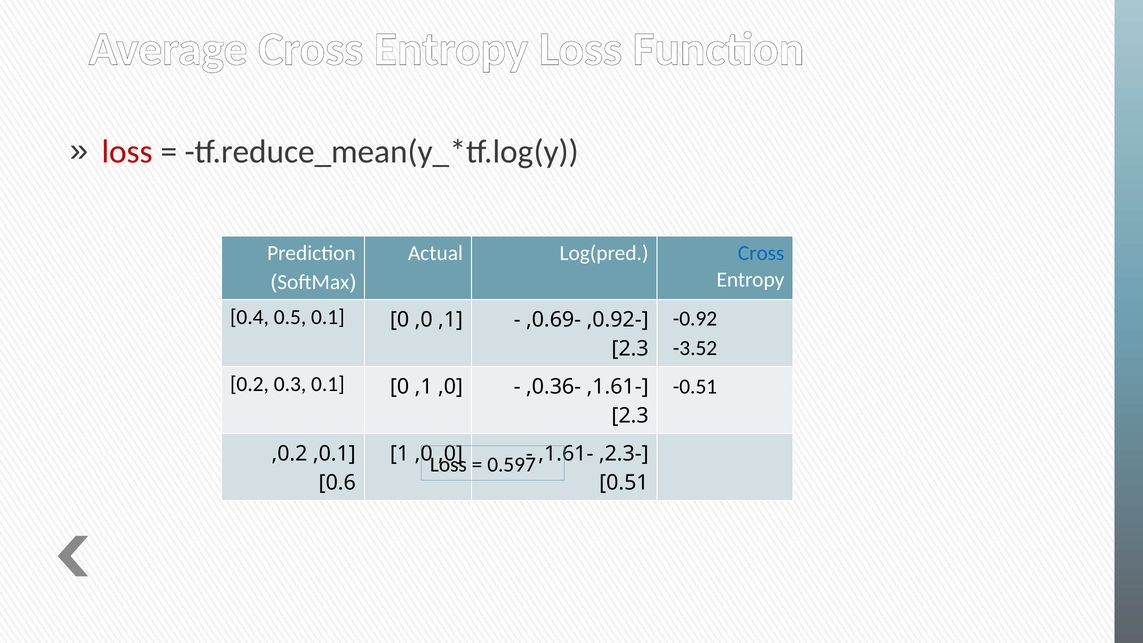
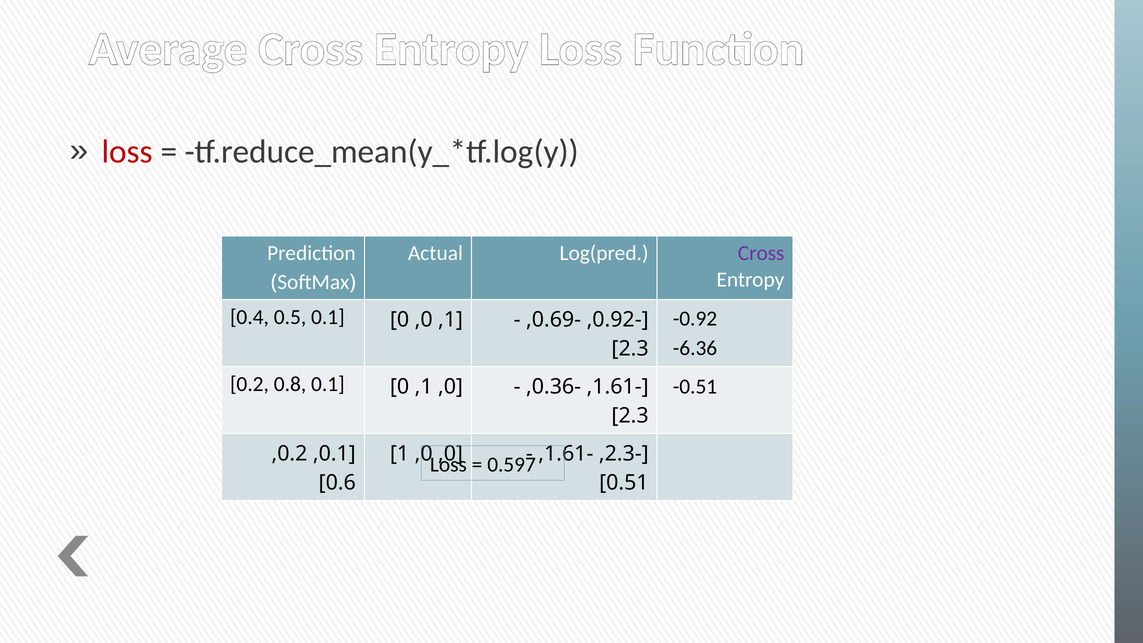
Cross colour: blue -> purple (761, 253)
-3.52: -3.52 -> -6.36 (695, 348)
0.3: 0.3 -> 0.8 (290, 384)
